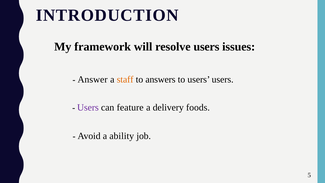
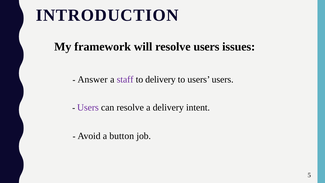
staff colour: orange -> purple (125, 79)
to answers: answers -> delivery (160, 79)
can feature: feature -> resolve (130, 107)
foods: foods -> intent (198, 107)
ability: ability -> button (122, 136)
